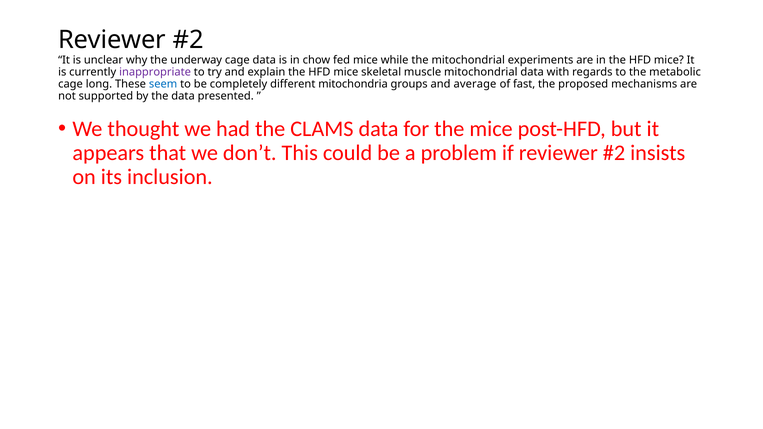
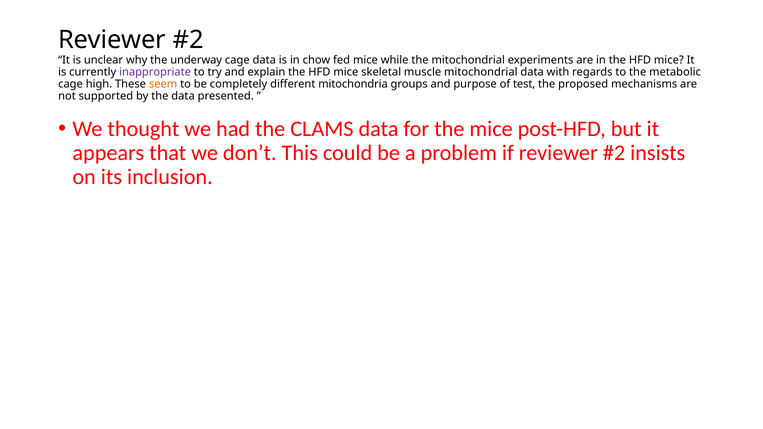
long: long -> high (99, 84)
seem colour: blue -> orange (163, 84)
average: average -> purpose (475, 84)
fast: fast -> test (524, 84)
